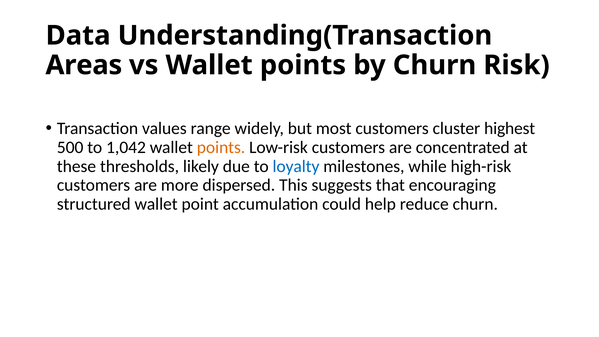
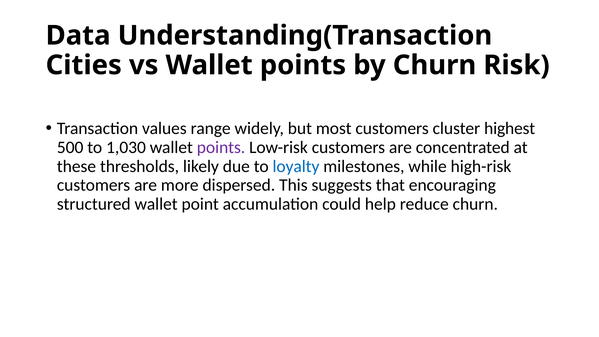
Areas: Areas -> Cities (84, 65)
1,042: 1,042 -> 1,030 (126, 147)
points colour: orange -> purple (221, 147)
